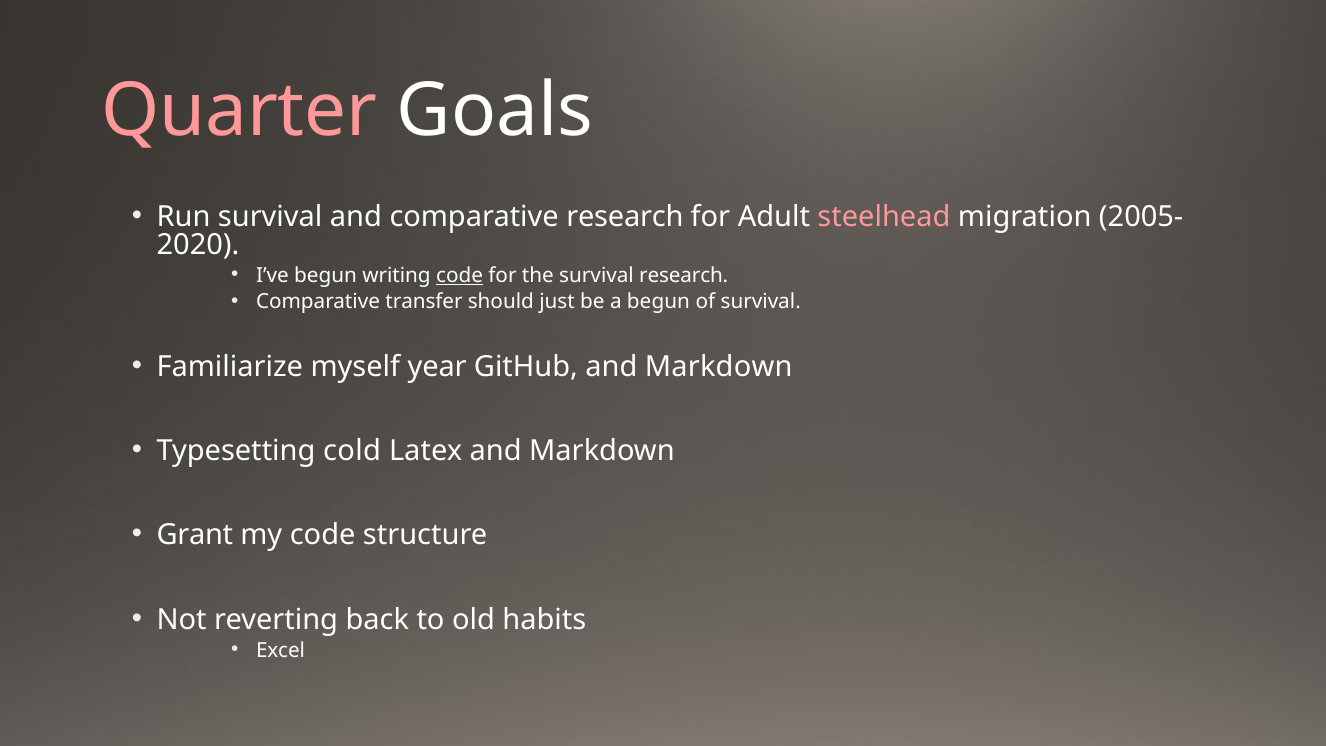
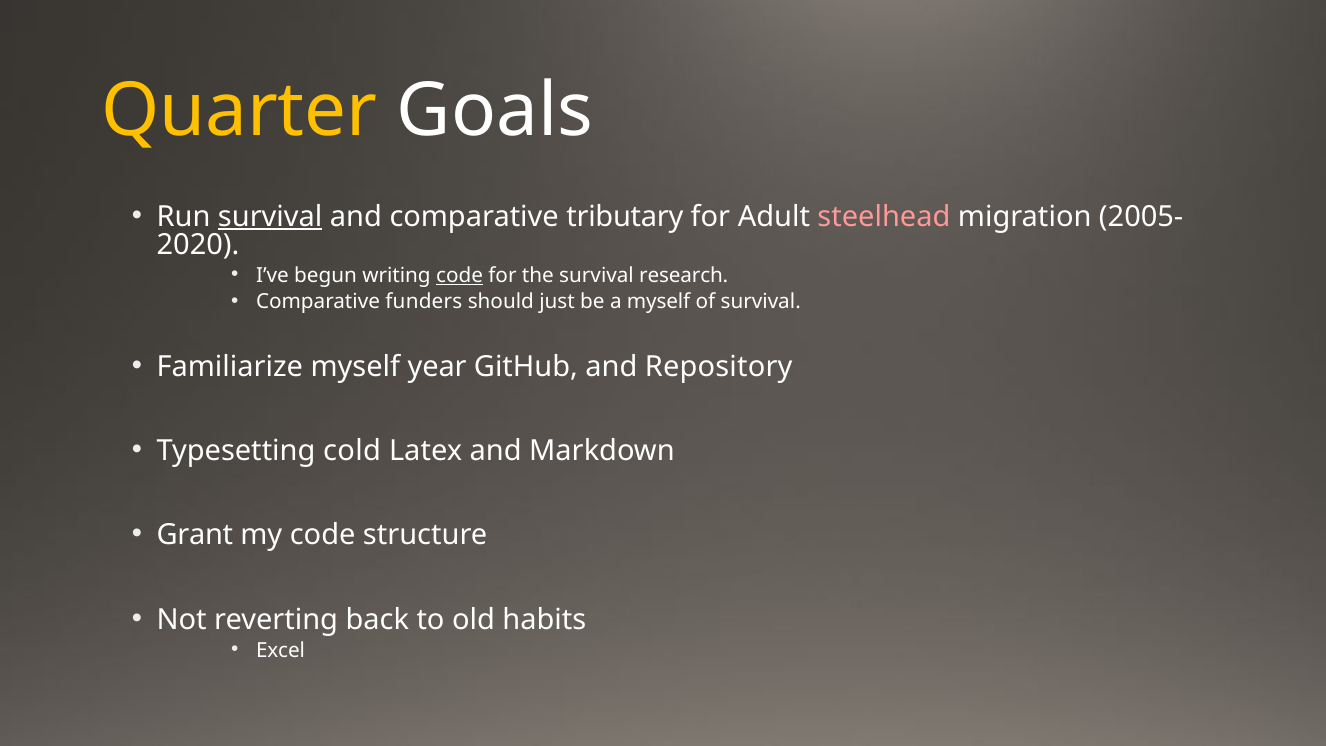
Quarter colour: pink -> yellow (239, 111)
survival underline: none -> present (270, 216)
comparative research: research -> tributary (625, 216)
transfer: transfer -> funders (424, 302)
a begun: begun -> myself (659, 302)
GitHub and Markdown: Markdown -> Repository (719, 366)
